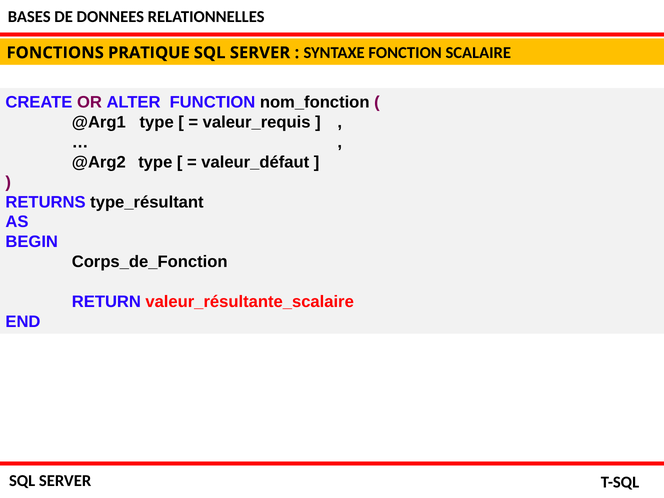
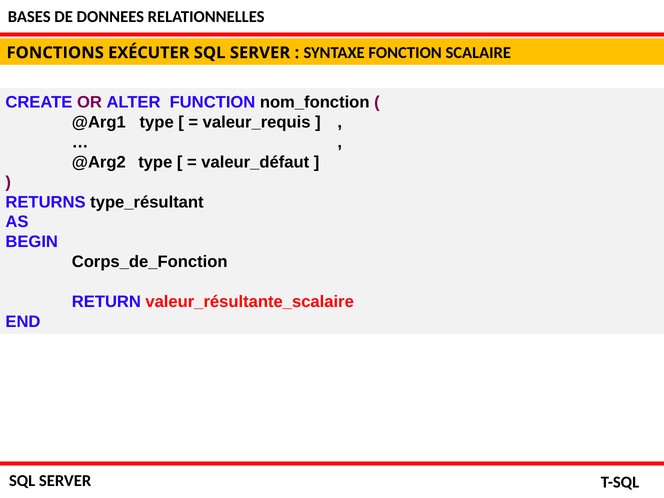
PRATIQUE: PRATIQUE -> EXÉCUTER (149, 53)
